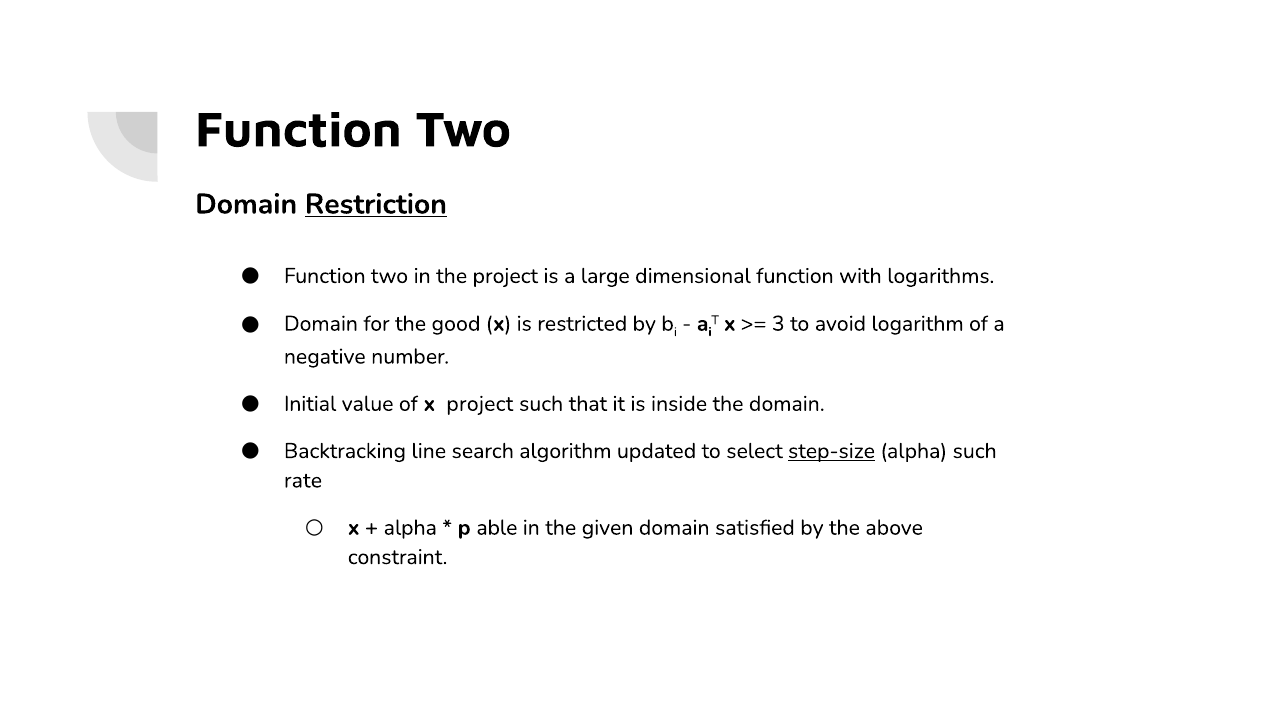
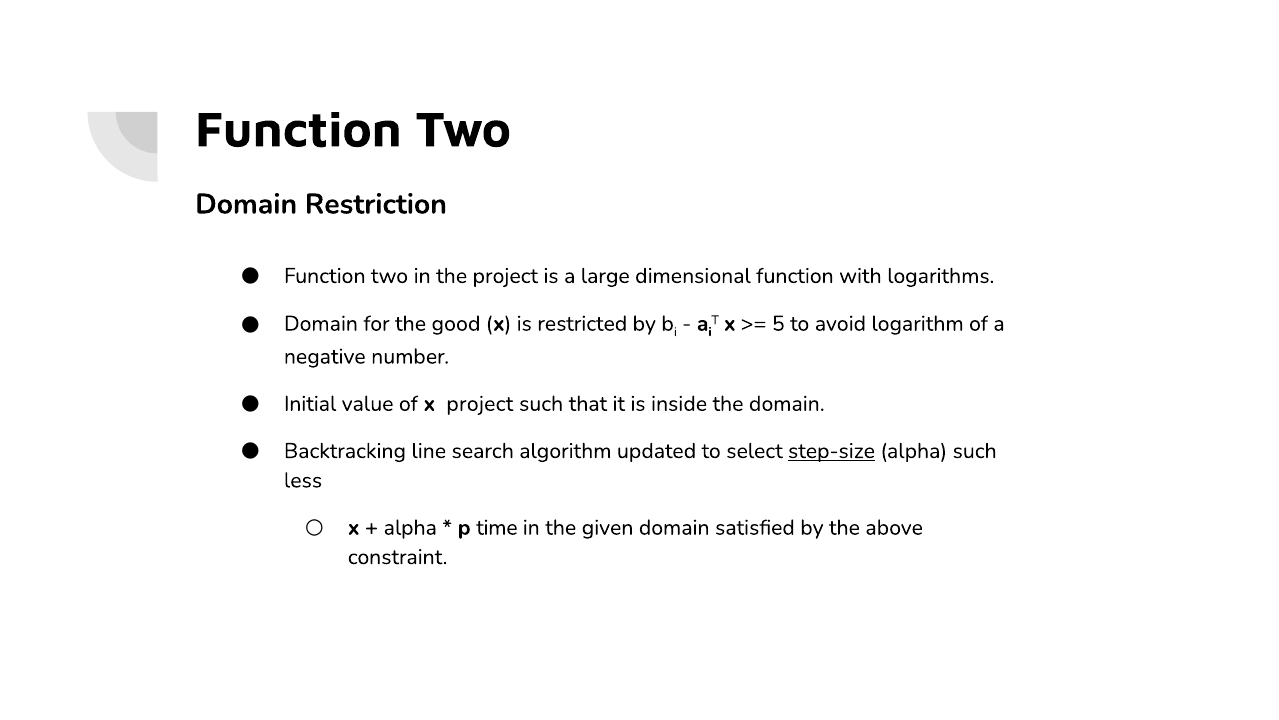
Restriction underline: present -> none (376, 204)
3: 3 -> 5 (778, 323)
rate: rate -> less (303, 480)
able: able -> time (497, 527)
